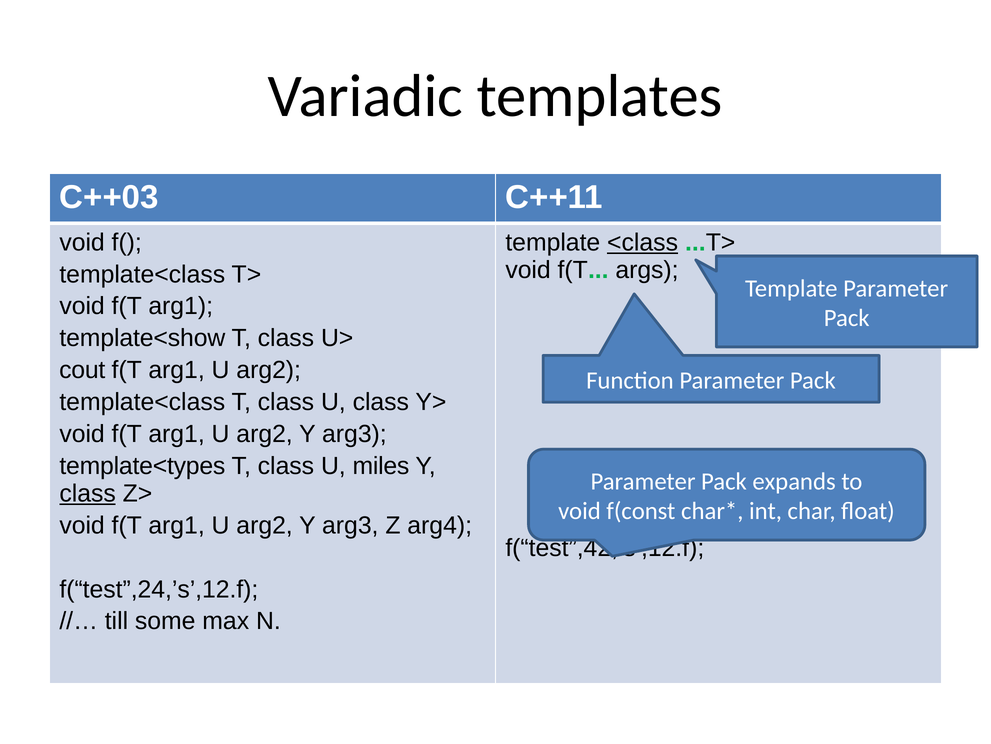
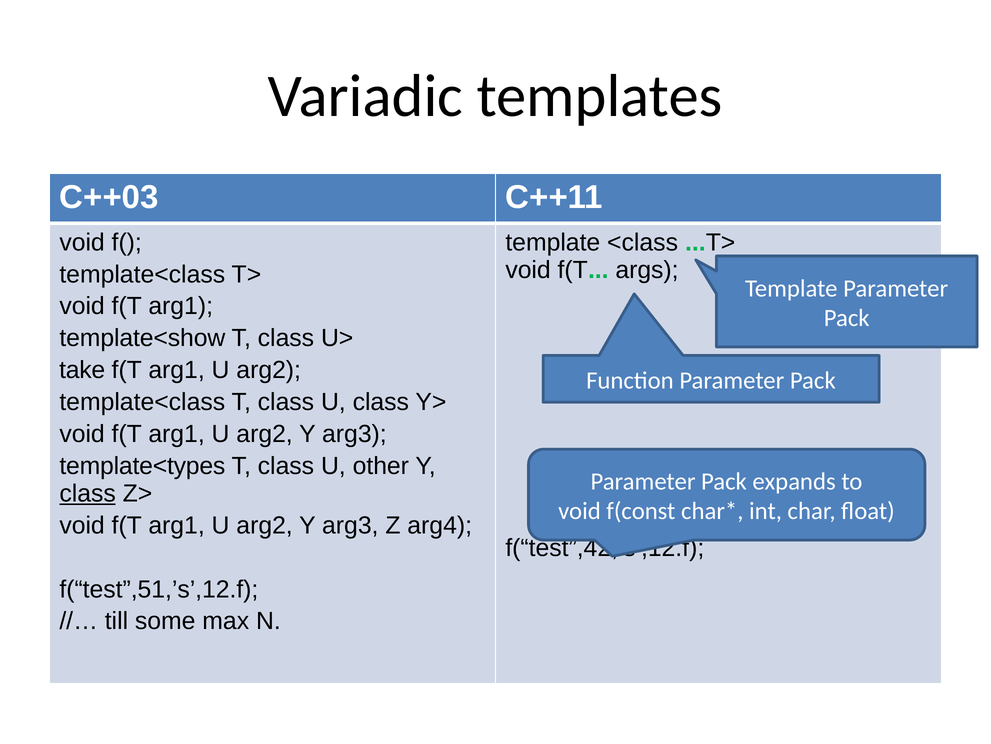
<class underline: present -> none (643, 242)
cout: cout -> take (82, 370)
miles: miles -> other (381, 465)
f(“test”,24,’s’,12.f: f(“test”,24,’s’,12.f -> f(“test”,51,’s’,12.f (159, 589)
